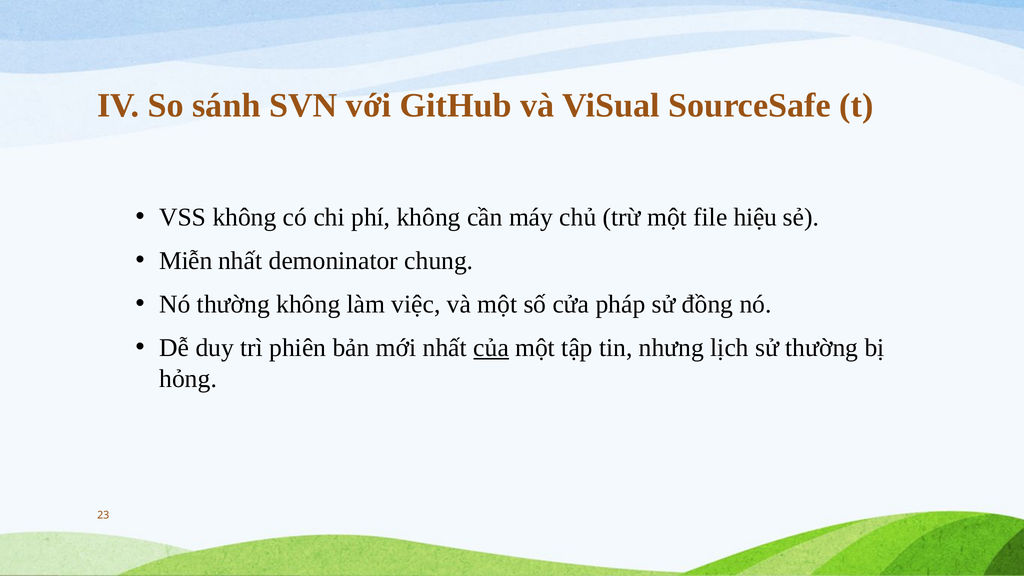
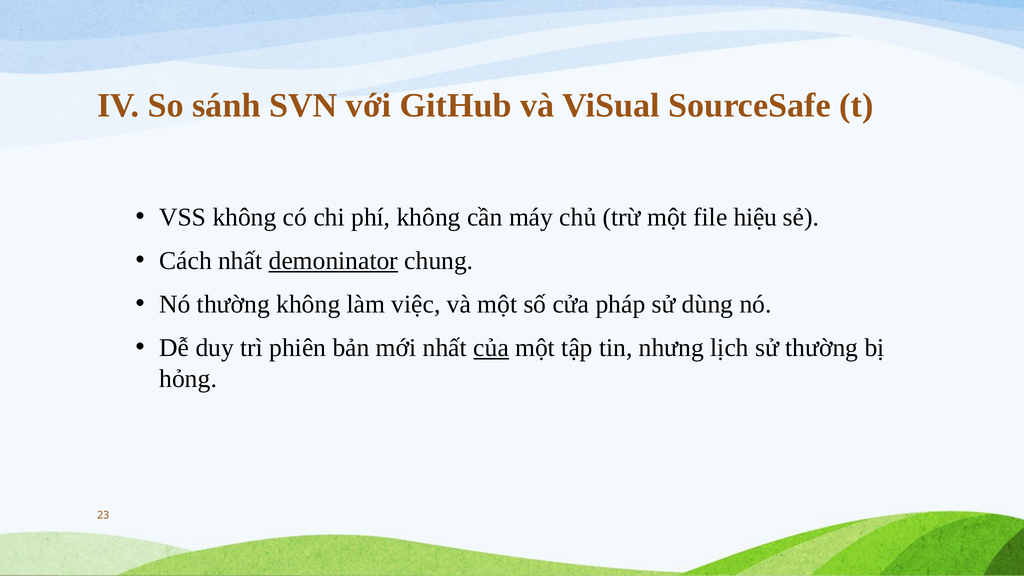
Miễn: Miễn -> Cách (186, 261)
demoninator underline: none -> present (333, 261)
đồng: đồng -> dùng (708, 304)
